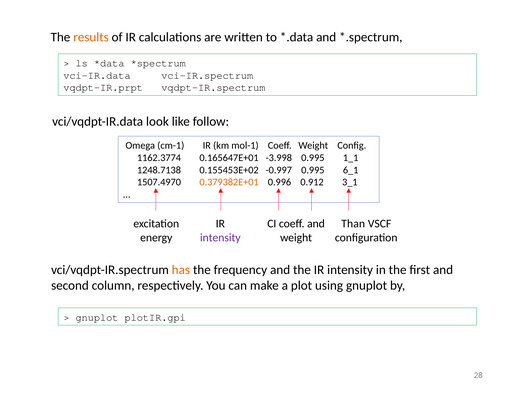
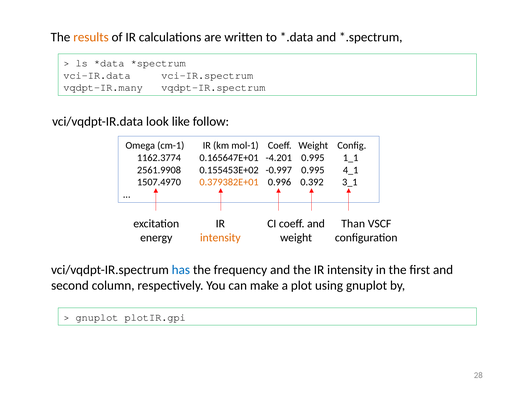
vqdpt-IR.prpt: vqdpt-IR.prpt -> vqdpt-IR.many (103, 88)
-3.998: -3.998 -> -4.201 (279, 158)
1248.7138: 1248.7138 -> 2561.9908 (159, 170)
6_1: 6_1 -> 4_1 (351, 170)
0.912: 0.912 -> 0.392 (312, 182)
intensity colour: purple -> orange (220, 238)
has colour: orange -> blue (181, 270)
